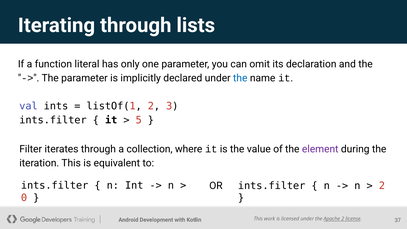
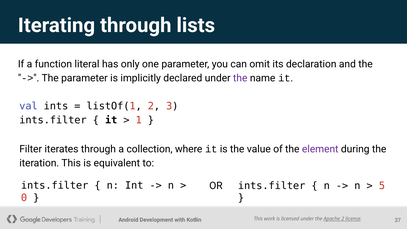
the colour: blue -> purple (240, 78)
5: 5 -> 1 (139, 120)
2: 2 -> 5 (382, 186)
